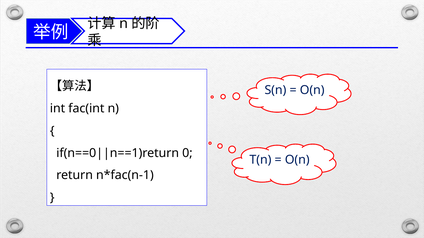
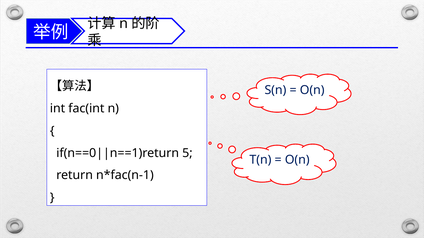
0: 0 -> 5 (187, 153)
